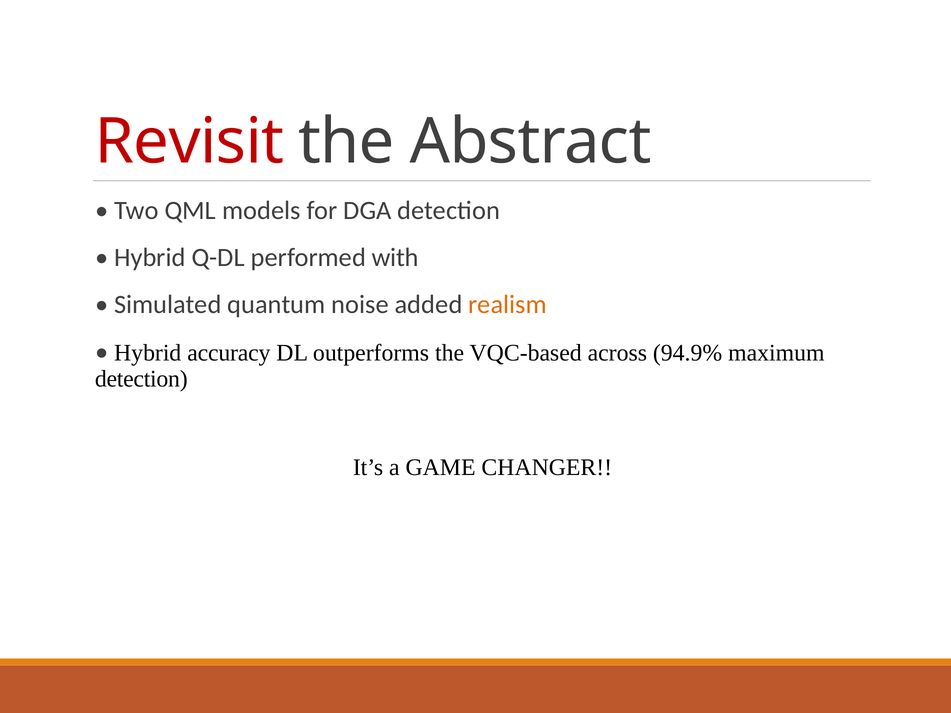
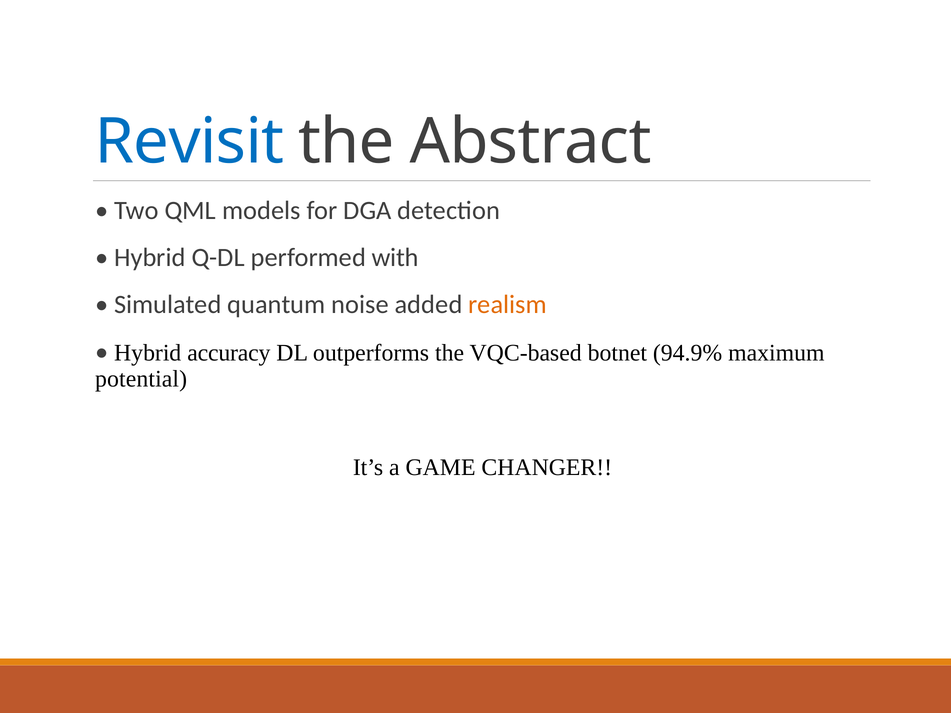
Revisit colour: red -> blue (189, 142)
across: across -> botnet (617, 353)
detection: detection -> potential (141, 379)
